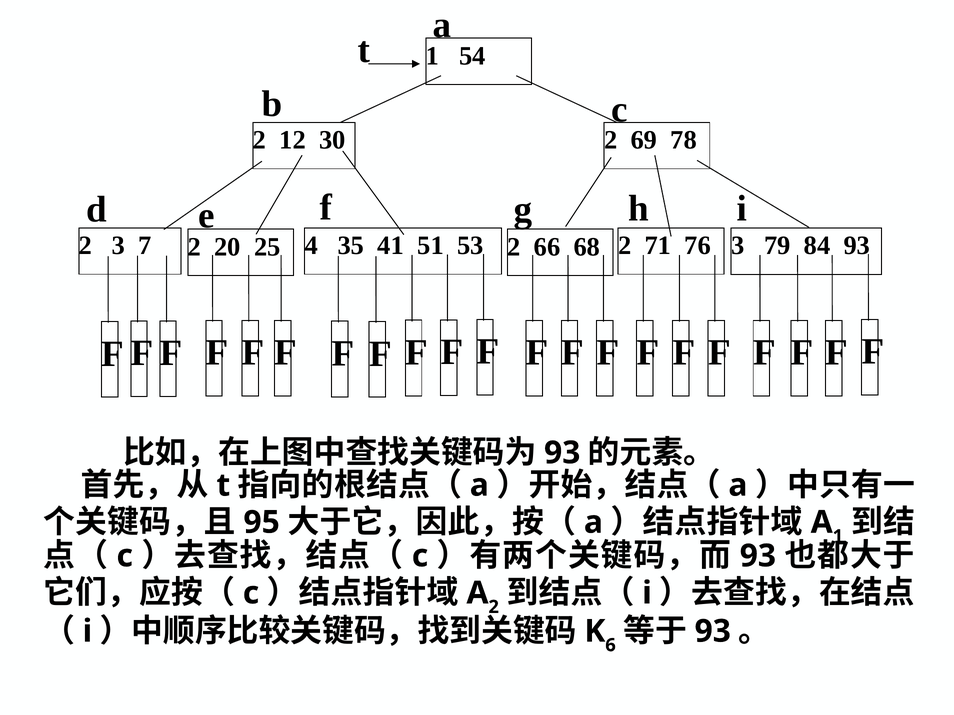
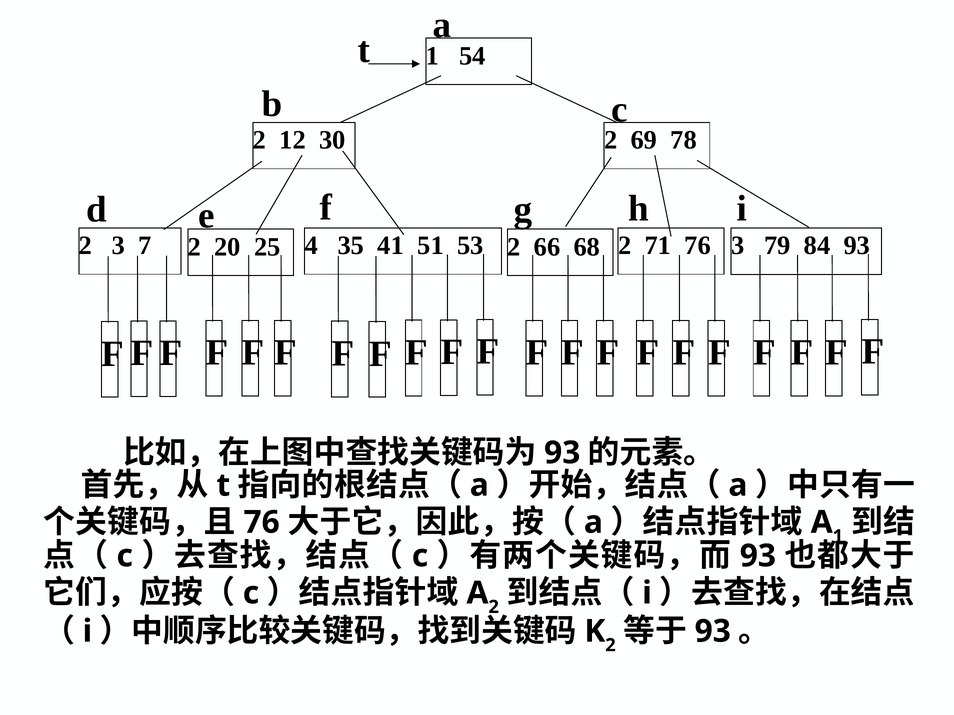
95: 95 -> 76 (262, 523)
6: 6 -> 2 (611, 646)
